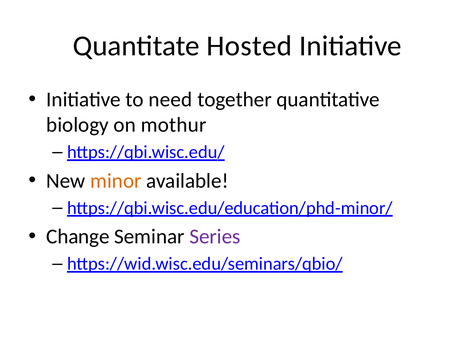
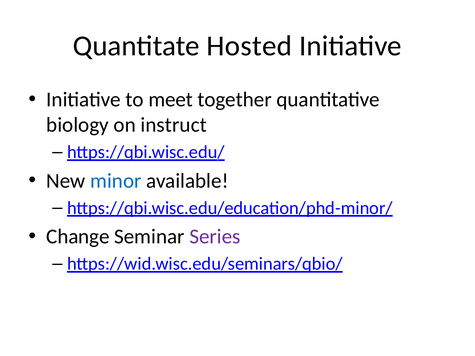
need: need -> meet (171, 100)
mothur: mothur -> instruct (174, 125)
minor colour: orange -> blue (116, 181)
